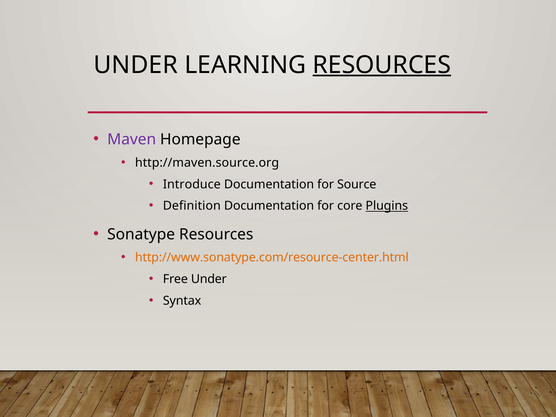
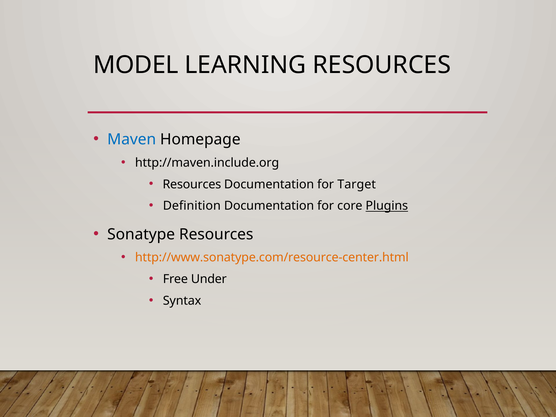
UNDER: UNDER -> MODEL (136, 65)
RESOURCES underline: present -> none (382, 65)
Maven colour: purple -> blue (132, 139)
http://maven.source.org: http://maven.source.org -> http://maven.include.org (207, 163)
Introduce: Introduce -> Resources (192, 184)
Source: Source -> Target (357, 184)
